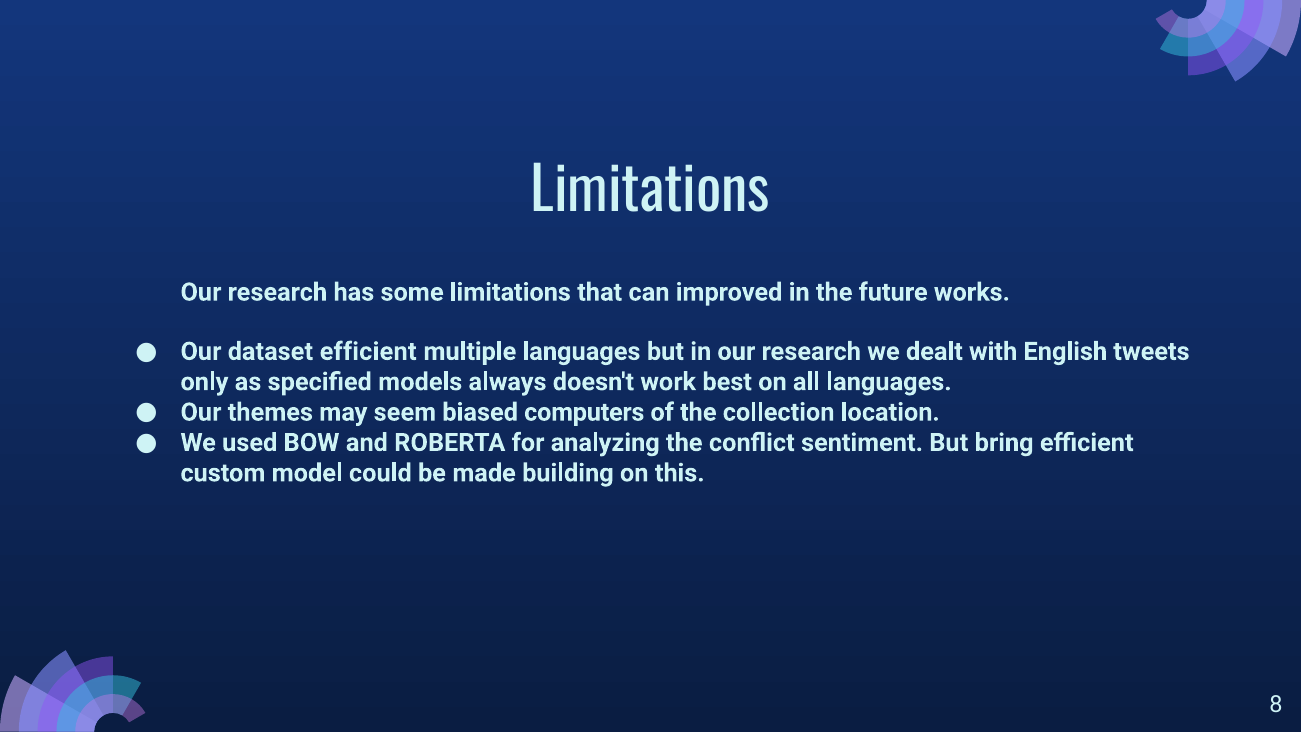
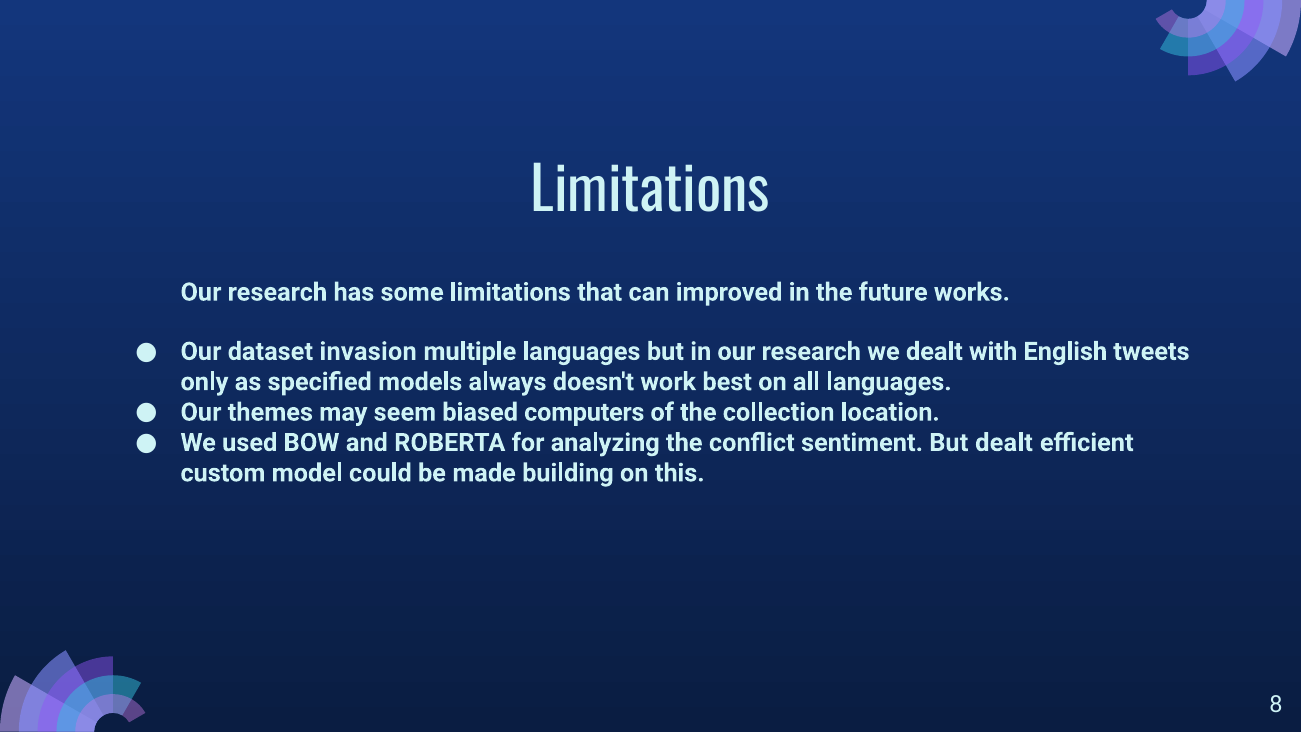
dataset efficient: efficient -> invasion (368, 351)
But bring: bring -> dealt (1004, 443)
